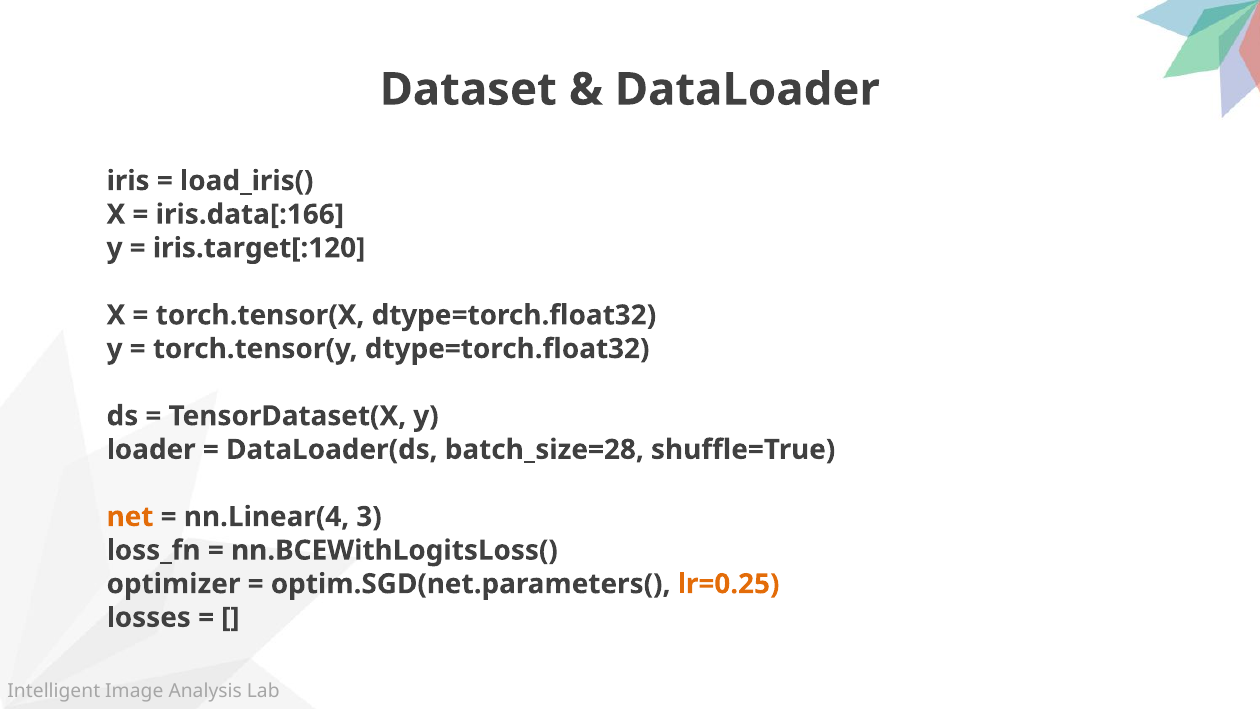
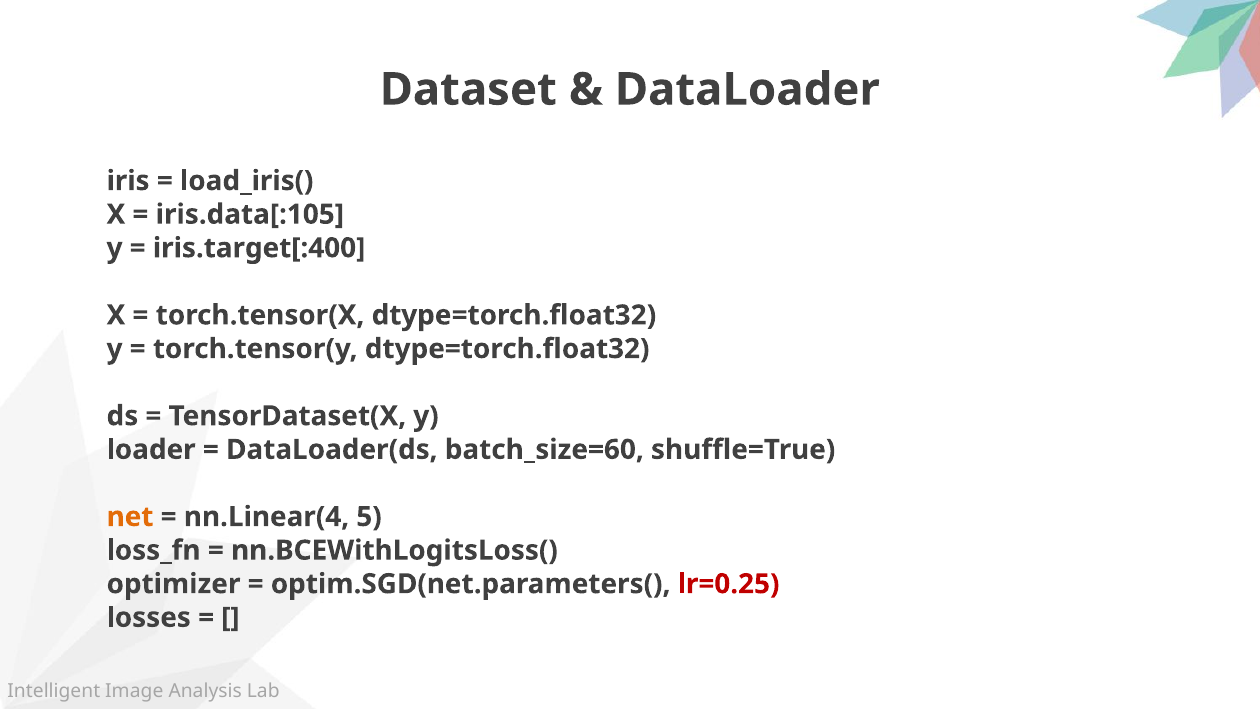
iris.data[:166: iris.data[:166 -> iris.data[:105 (250, 214)
iris.target[:120: iris.target[:120 -> iris.target[:400 (259, 248)
batch_size=28: batch_size=28 -> batch_size=60 (544, 449)
3: 3 -> 5 (369, 517)
lr=0.25 colour: orange -> red (729, 584)
